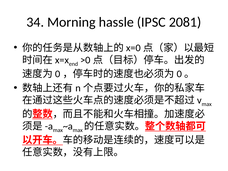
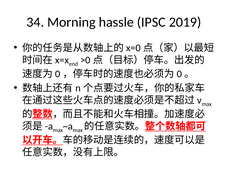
2081: 2081 -> 2019 (185, 22)
